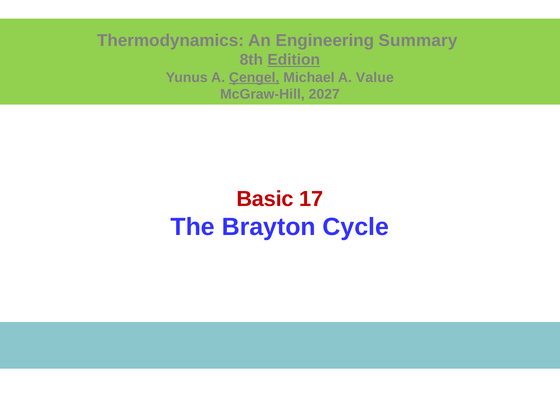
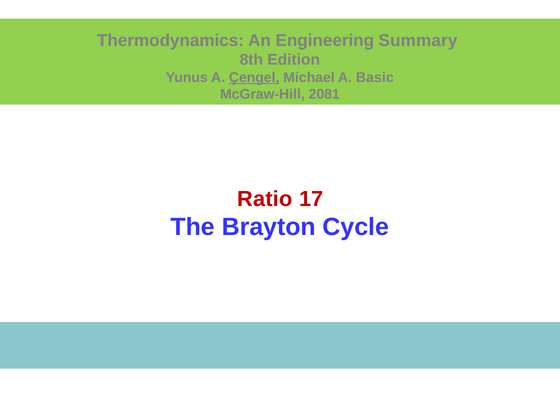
Edition underline: present -> none (294, 60)
Value: Value -> Basic (375, 77)
2027: 2027 -> 2081 (324, 94)
Basic: Basic -> Ratio (265, 199)
